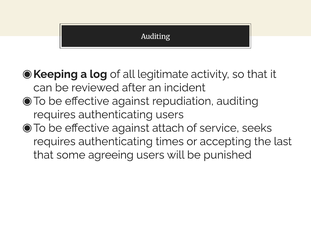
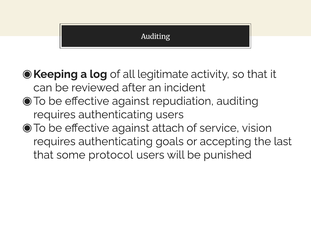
seeks: seeks -> vision (257, 128)
times: times -> goals (170, 142)
agreeing: agreeing -> protocol (111, 155)
